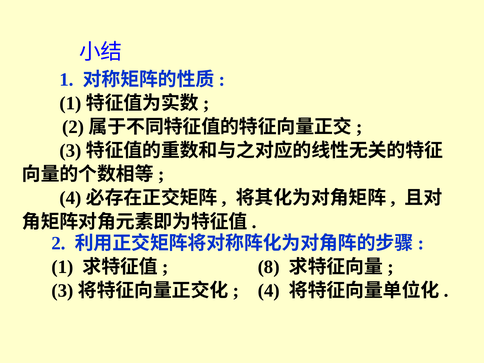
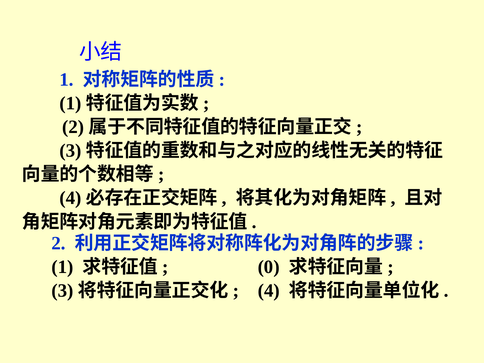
8: 8 -> 0 (269, 267)
